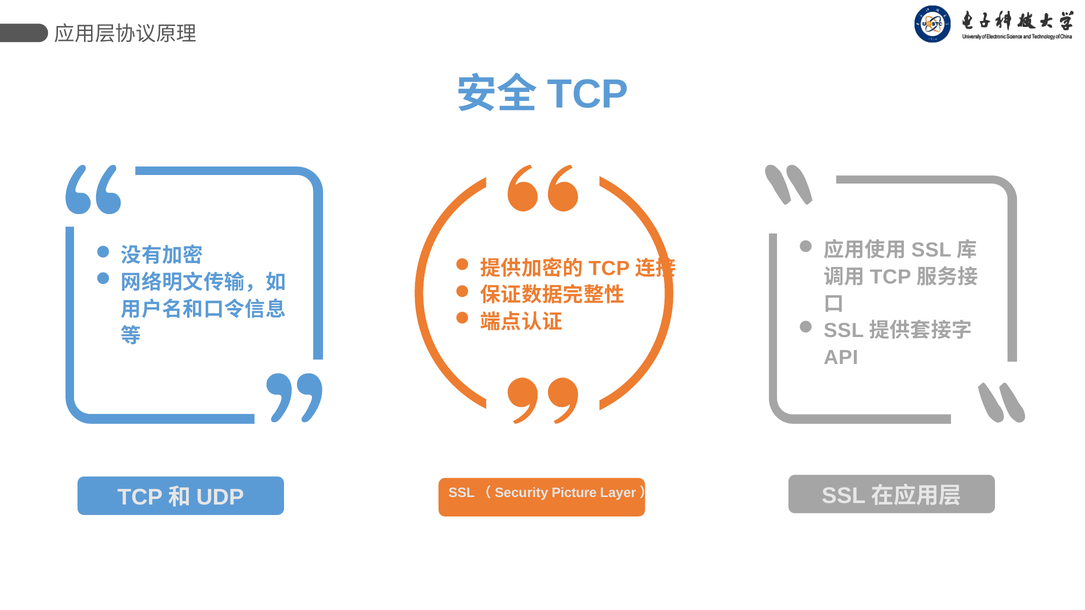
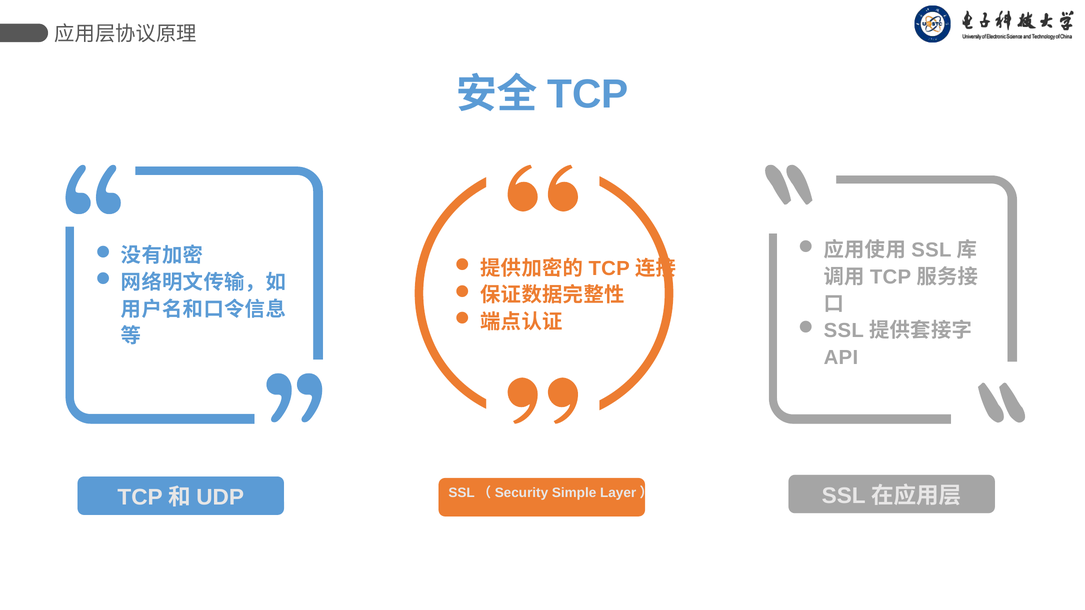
Picture: Picture -> Simple (574, 493)
